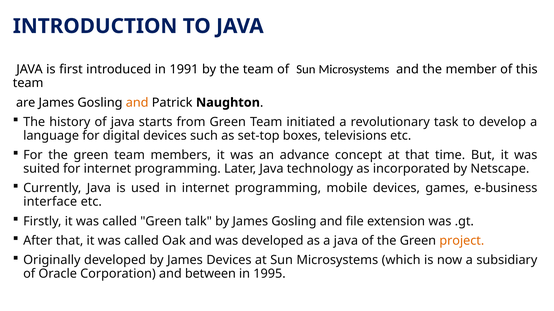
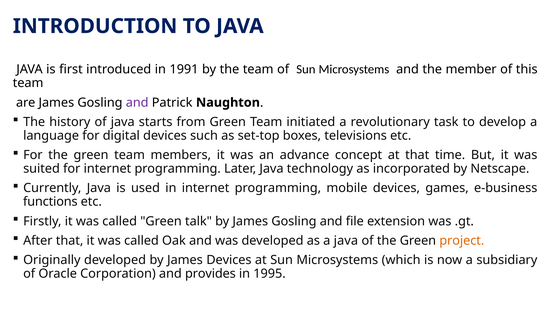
and colour: orange -> purple (137, 103)
interface: interface -> functions (50, 202)
between: between -> provides (210, 274)
